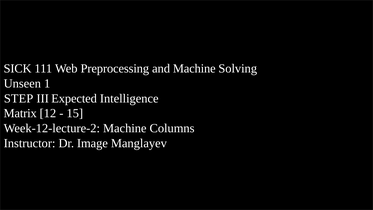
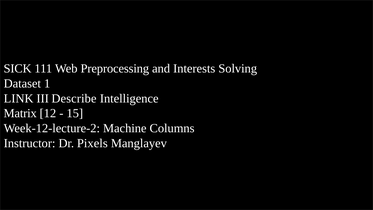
and Machine: Machine -> Interests (194, 68)
Unseen: Unseen -> Dataset (22, 83)
STEP: STEP -> LINK (19, 98)
Expected: Expected -> Describe (74, 98)
Image: Image -> Pixels (92, 143)
